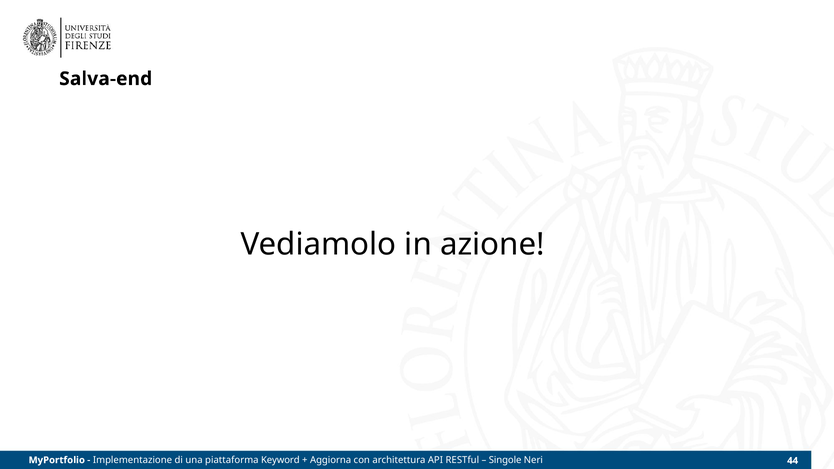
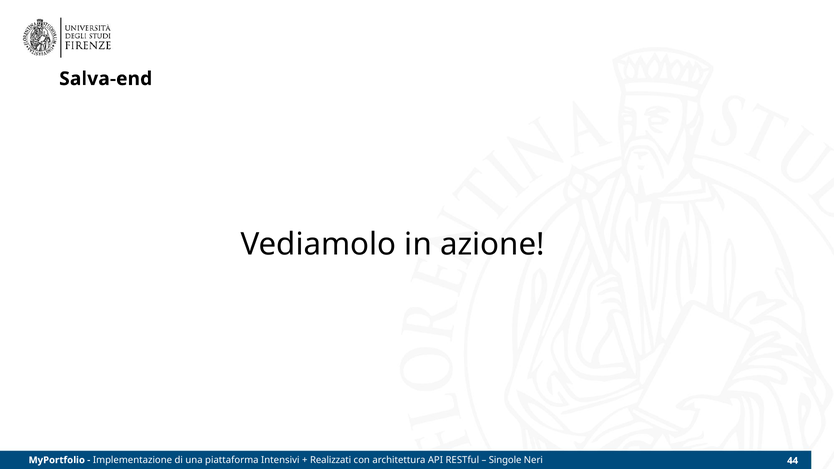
Keyword: Keyword -> Intensivi (280, 460)
Aggiorna: Aggiorna -> Realizzati (331, 460)
